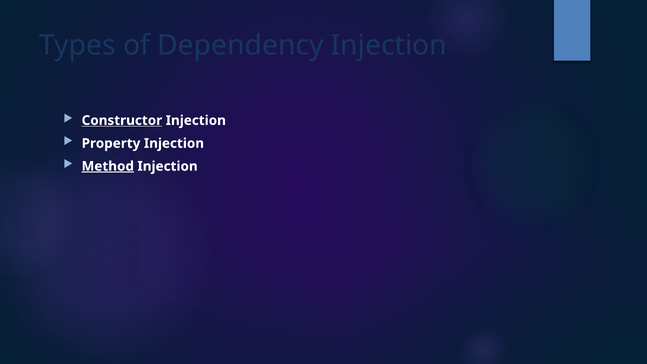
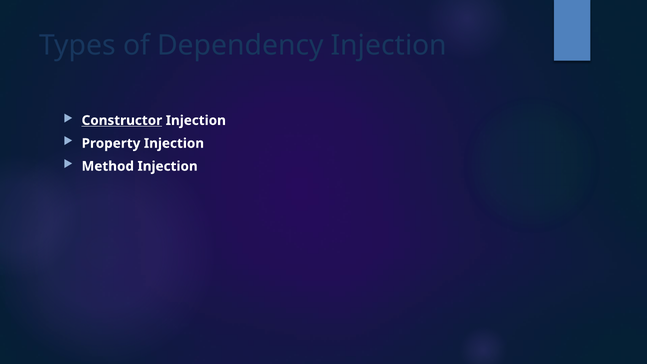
Method underline: present -> none (108, 166)
